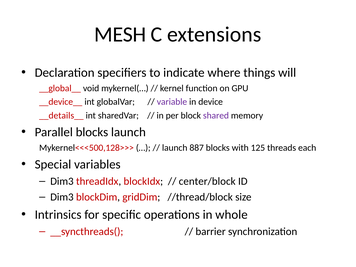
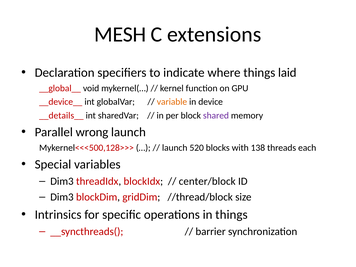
will: will -> laid (287, 73)
variable colour: purple -> orange (172, 102)
Parallel blocks: blocks -> wrong (92, 132)
887: 887 -> 520 (197, 148)
125: 125 -> 138 (258, 148)
in whole: whole -> things (231, 215)
